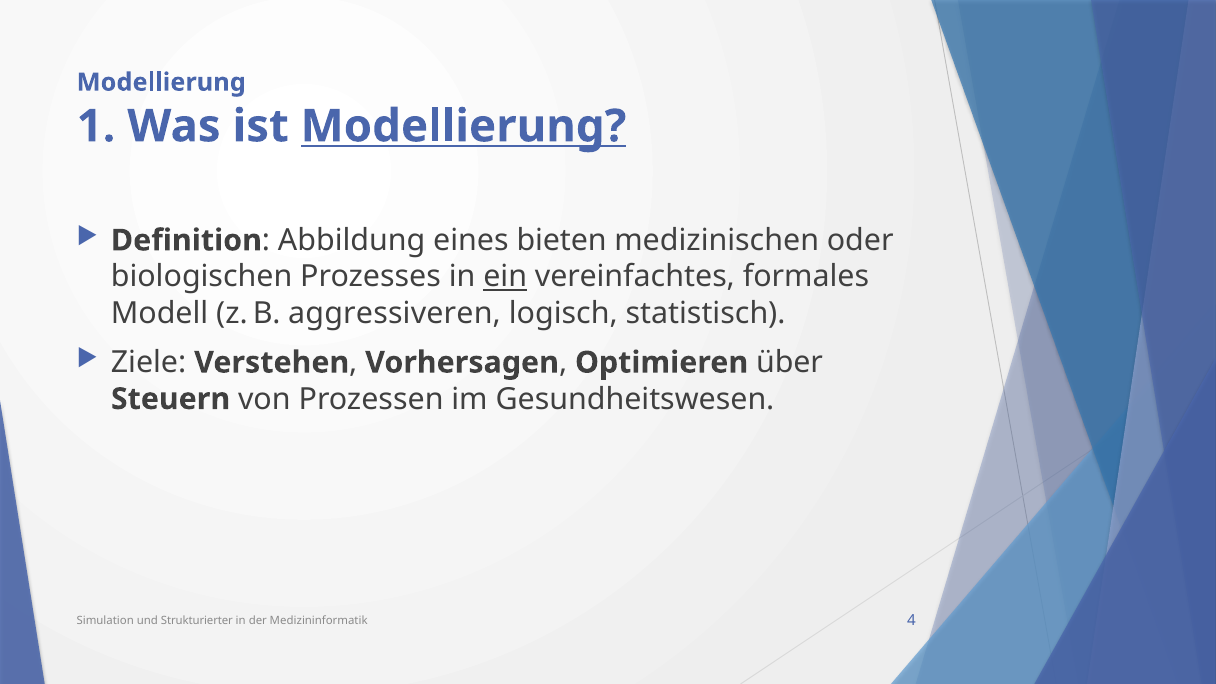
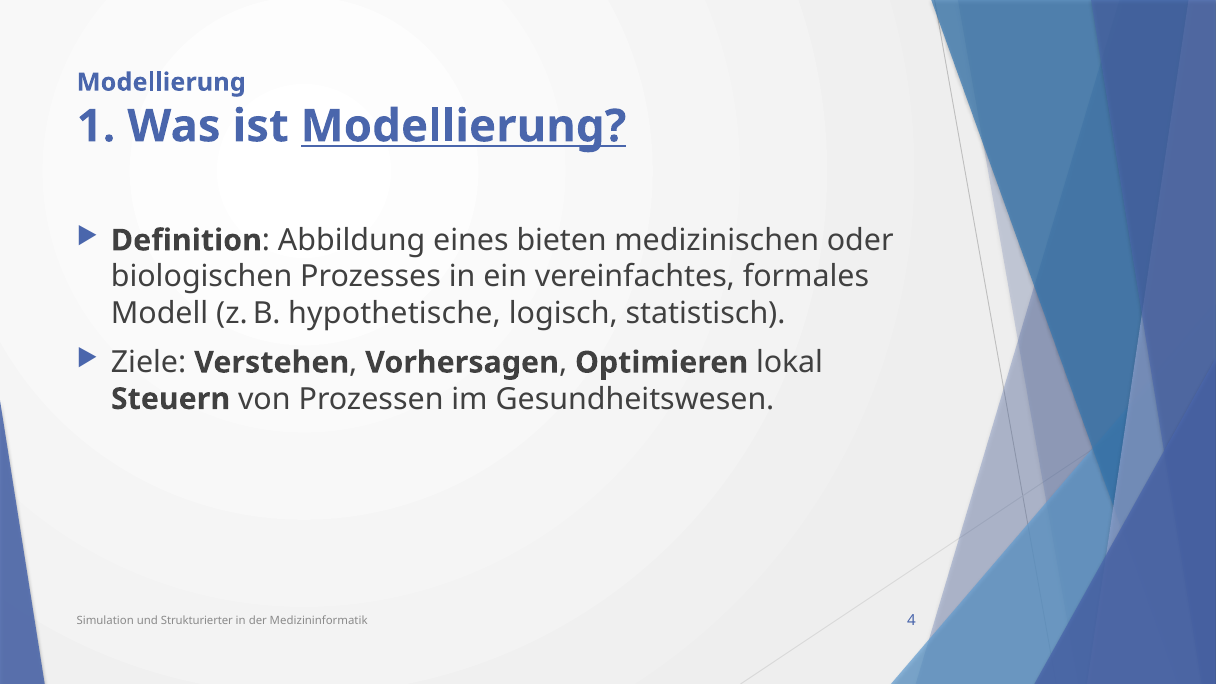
ein underline: present -> none (505, 277)
aggressiveren: aggressiveren -> hypothetische (395, 313)
über: über -> lokal (790, 363)
